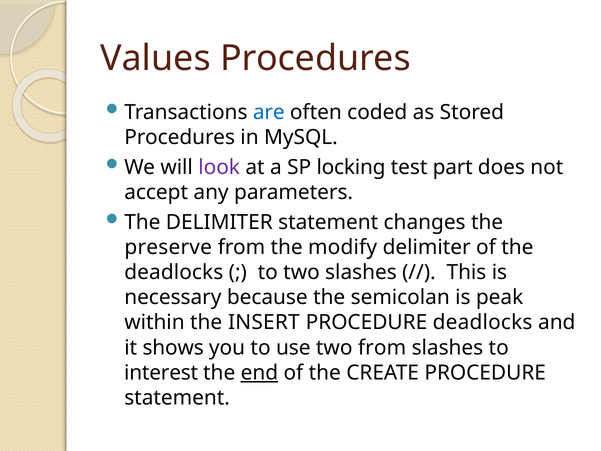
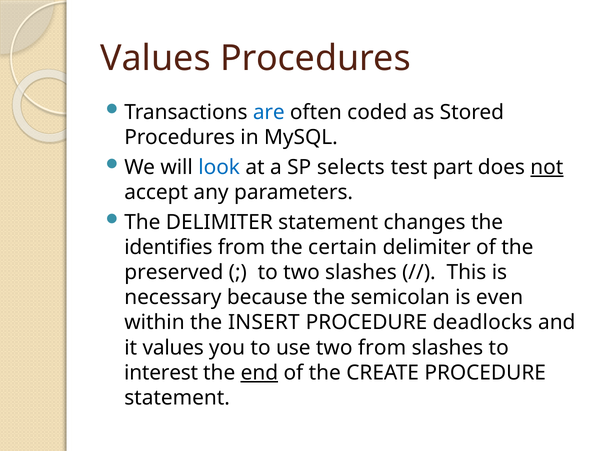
look colour: purple -> blue (219, 167)
locking: locking -> selects (351, 167)
not underline: none -> present (547, 167)
preserve: preserve -> identifies (168, 247)
modify: modify -> certain (343, 247)
deadlocks: deadlocks -> preserved (174, 272)
peak: peak -> even (500, 297)
it shows: shows -> values (173, 347)
